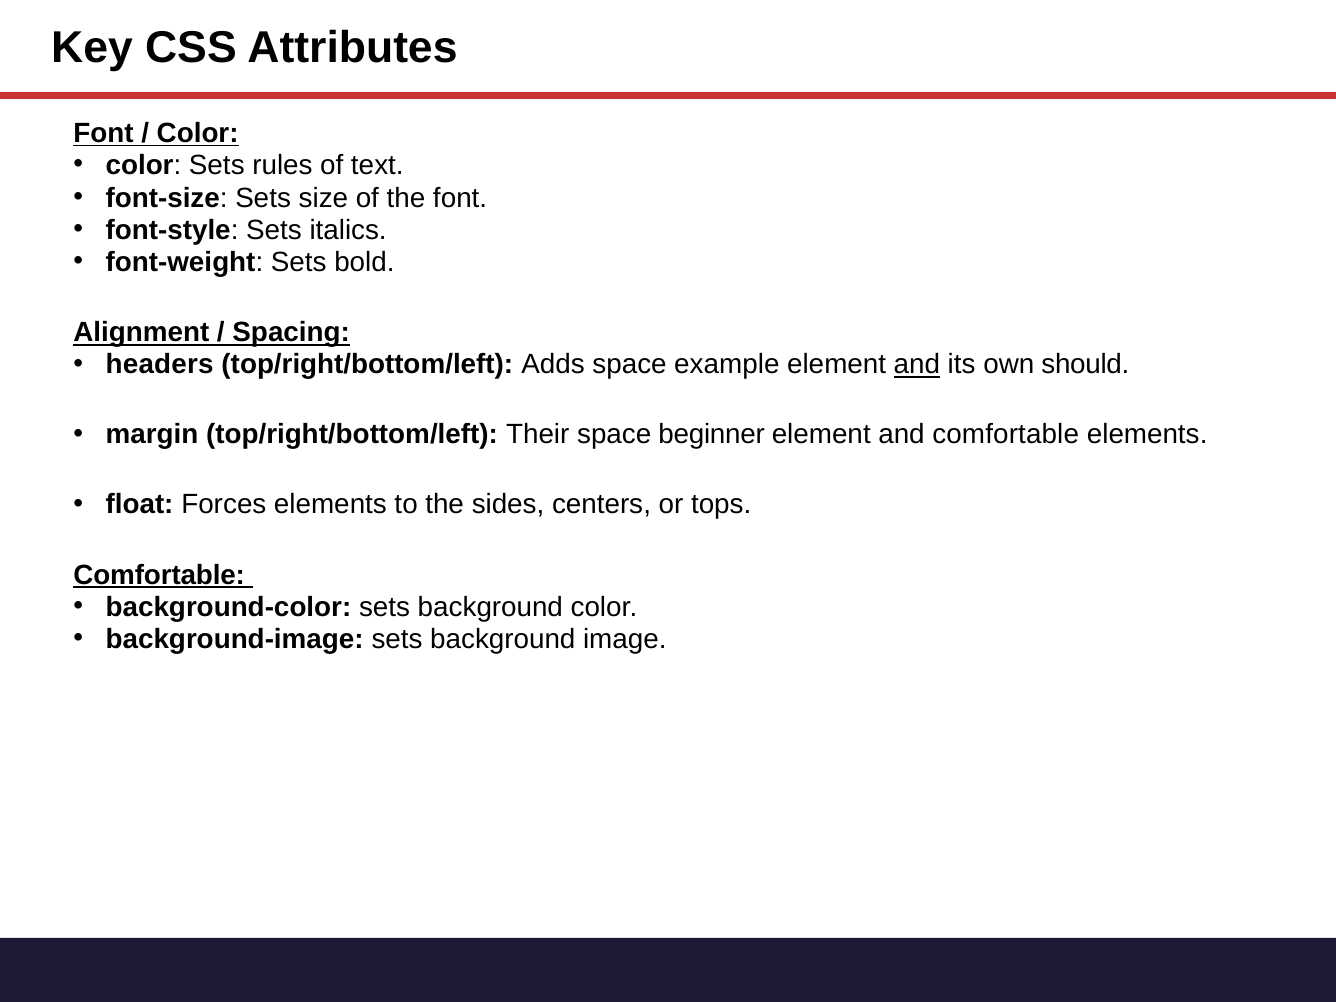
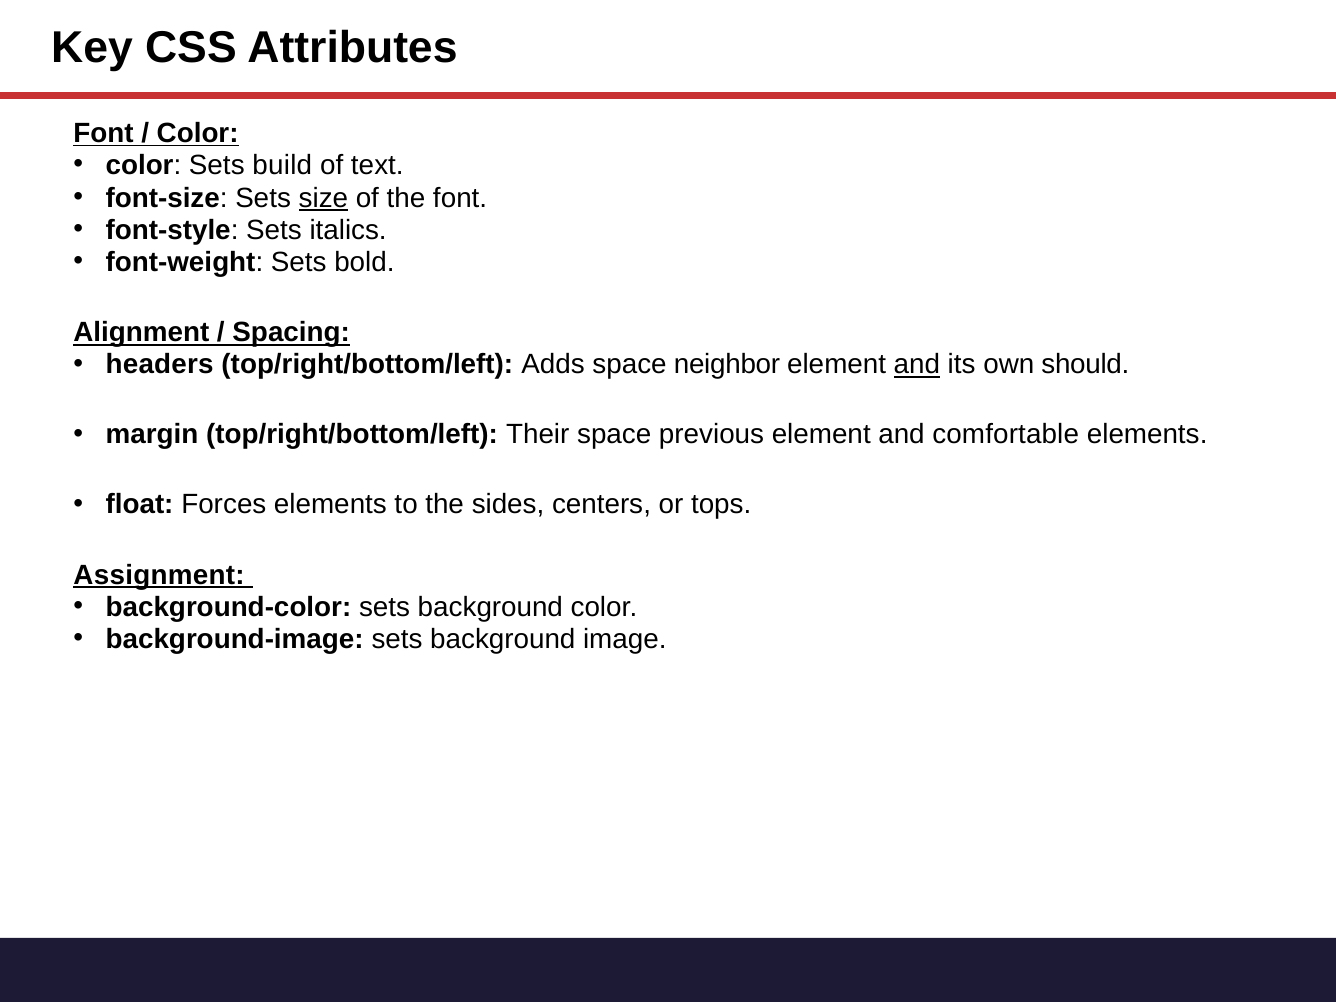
rules: rules -> build (282, 166)
size underline: none -> present (323, 198)
example: example -> neighbor (727, 365)
beginner: beginner -> previous (712, 435)
Comfortable: Comfortable -> Assignment (159, 575)
